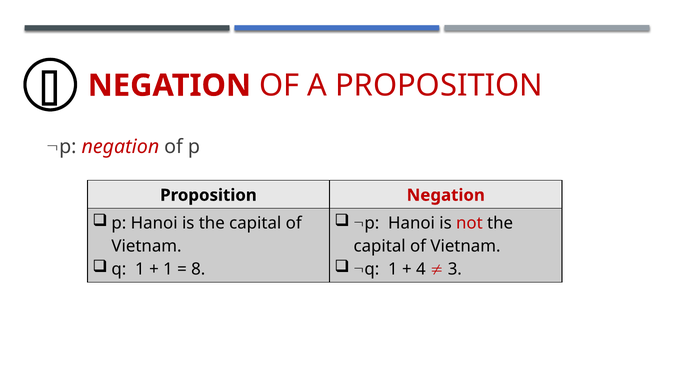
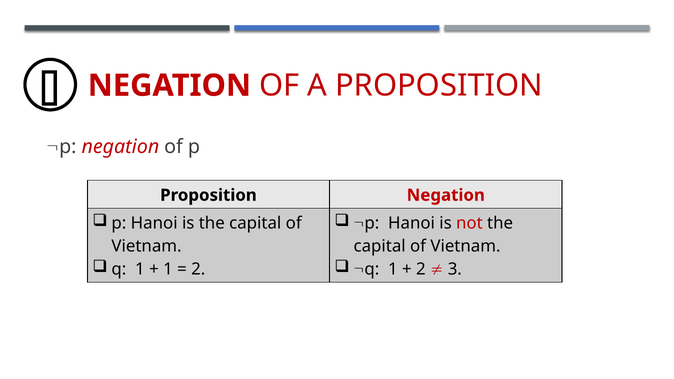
8: 8 -> 2 (198, 269)
4: 4 -> 2 (421, 269)
